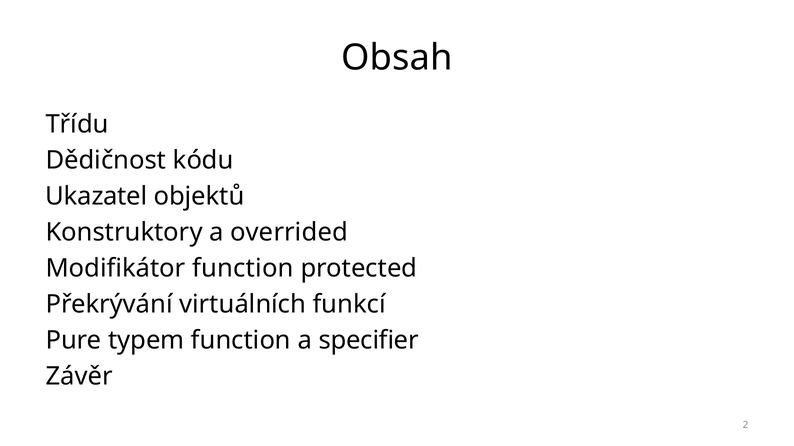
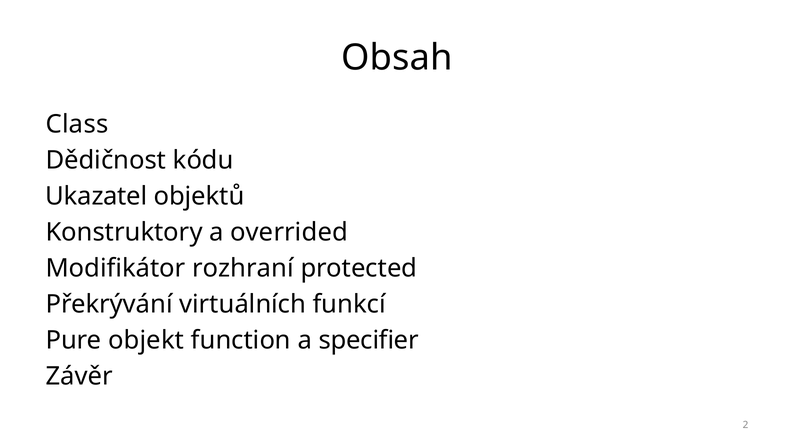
Třídu: Třídu -> Class (77, 124)
Modifikátor function: function -> rozhraní (243, 269)
typem: typem -> objekt (146, 341)
